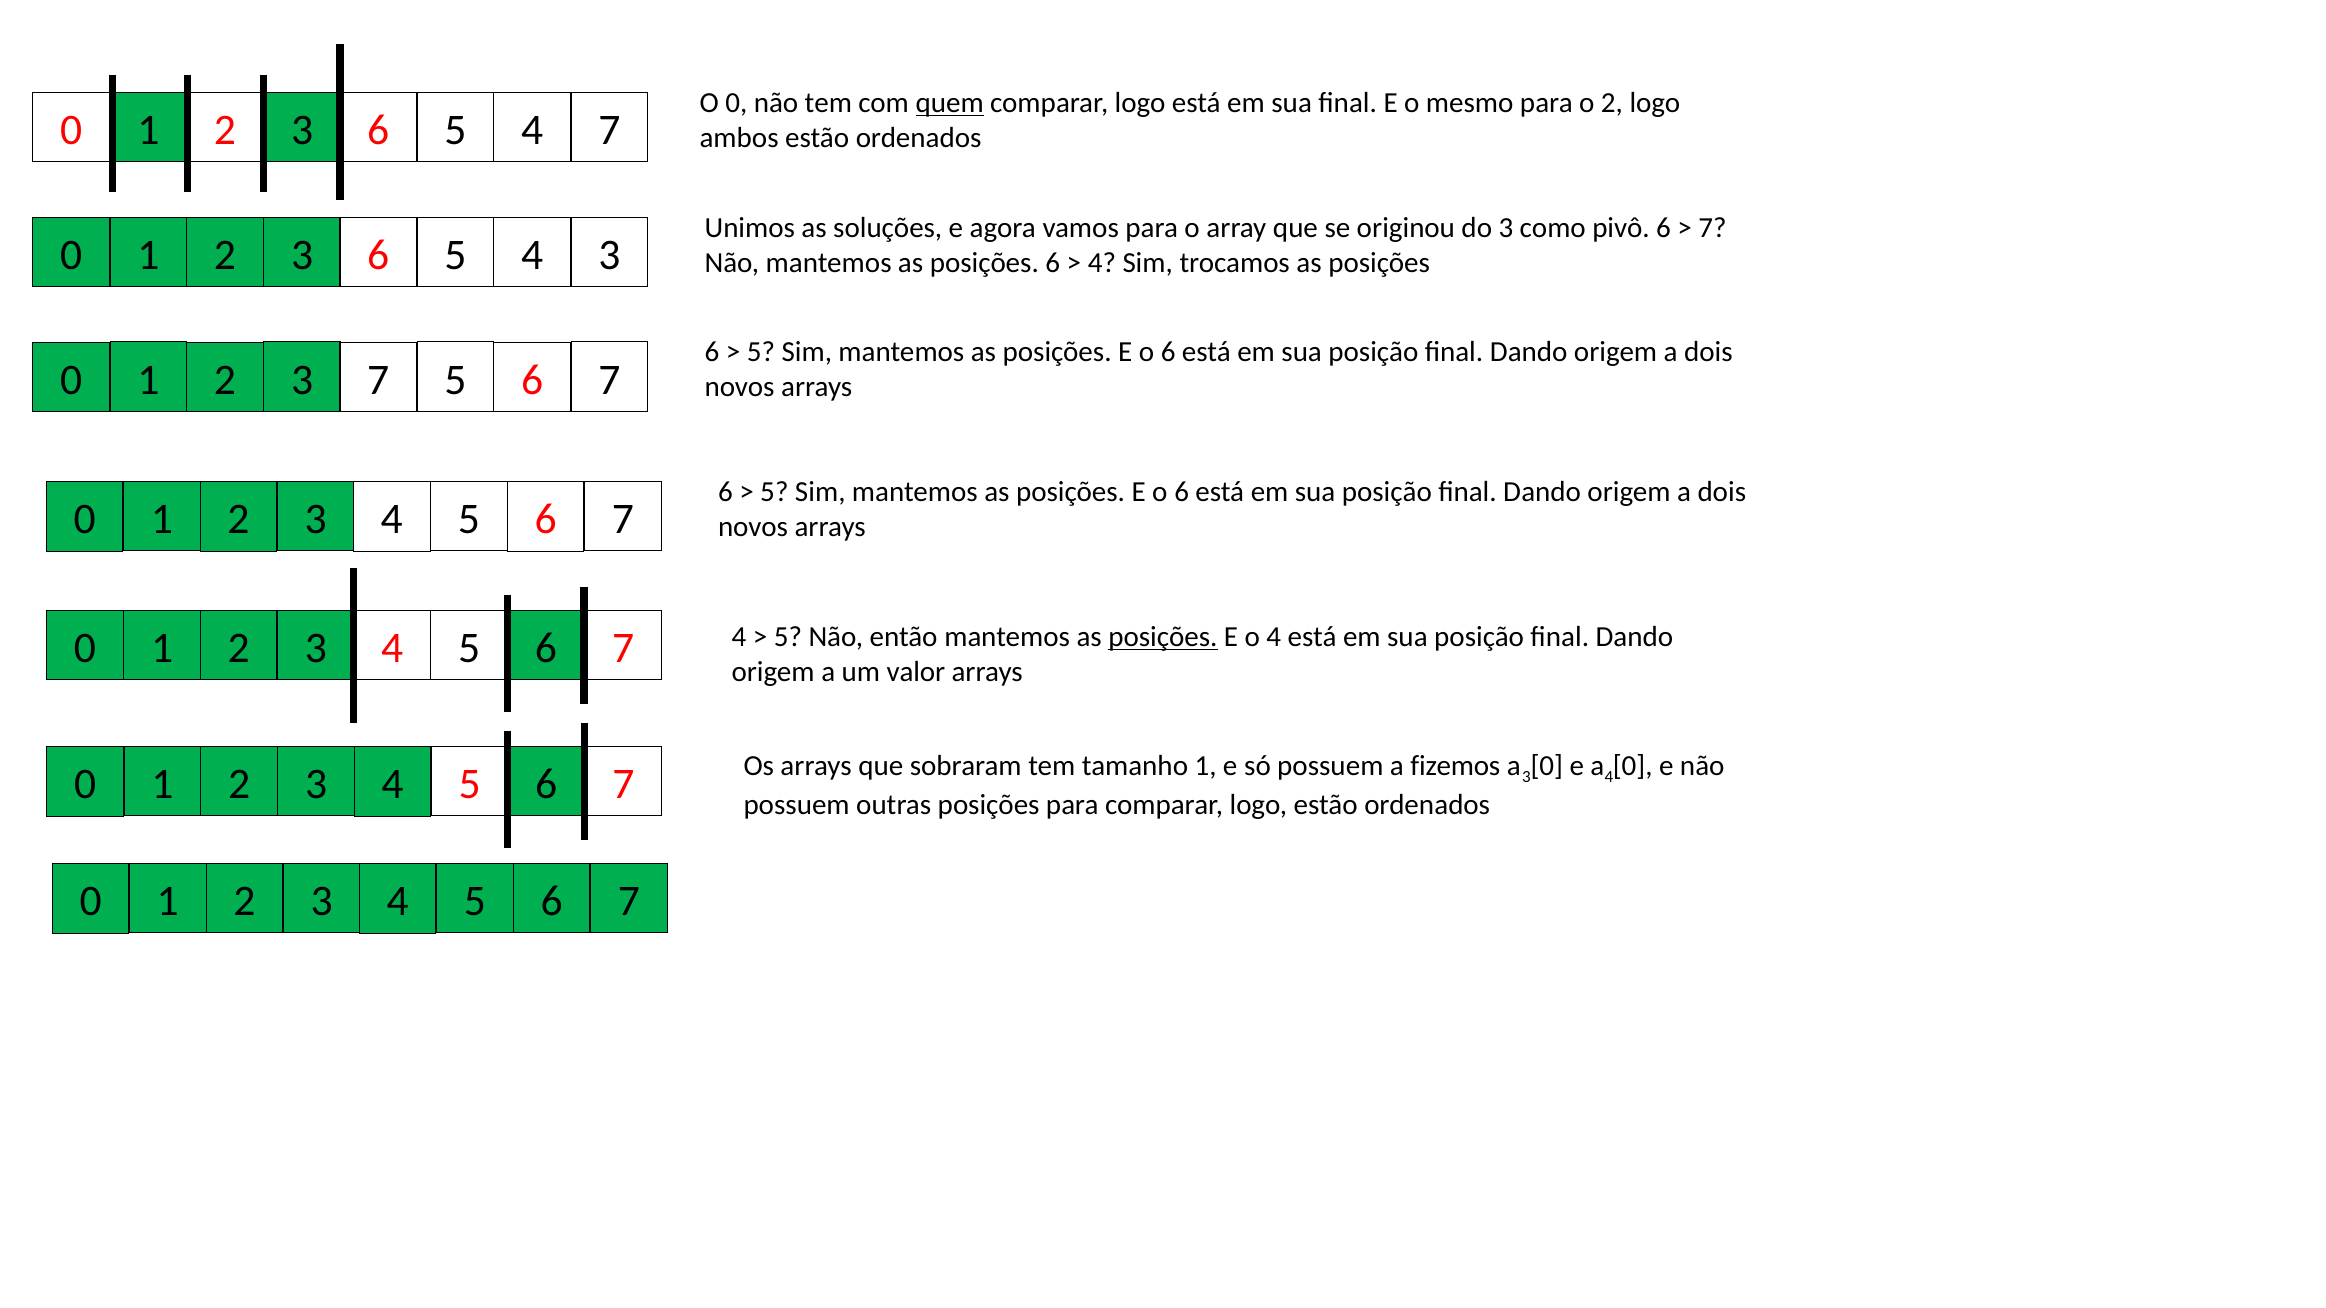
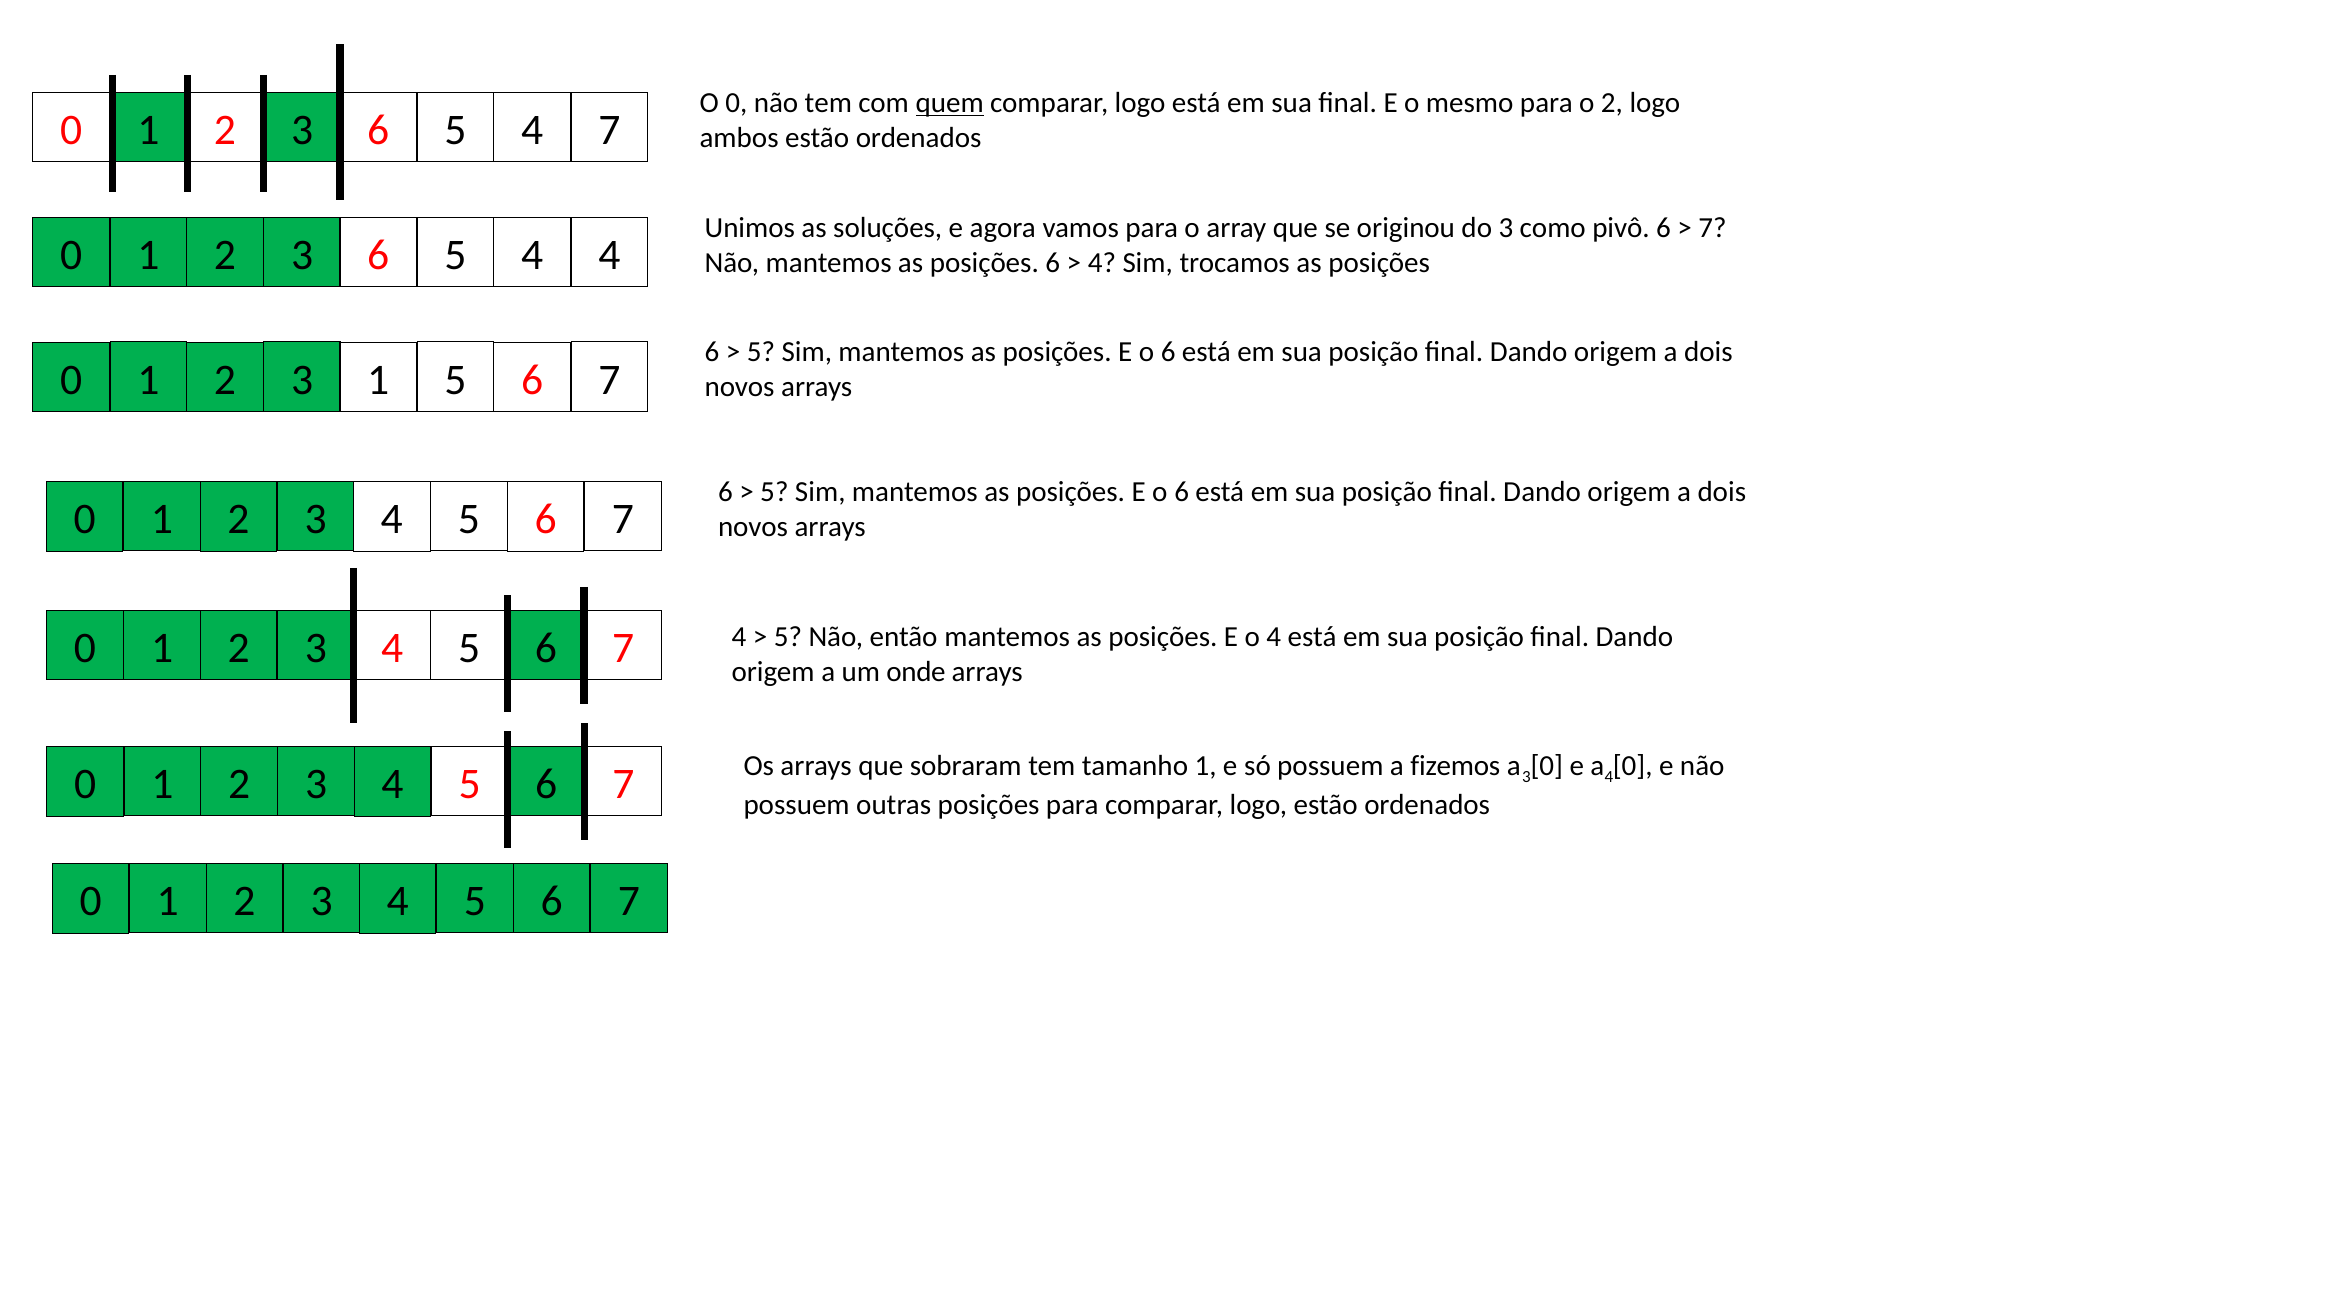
4 3: 3 -> 4 (609, 255)
3 7: 7 -> 1 (378, 380)
posições underline: present -> none (1163, 637)
valor: valor -> onde (916, 672)
